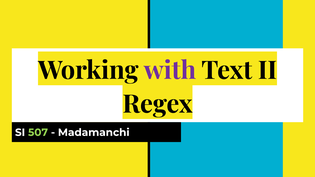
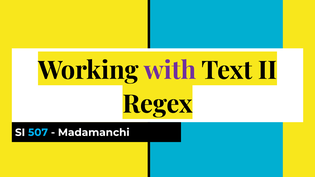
507 colour: light green -> light blue (38, 133)
